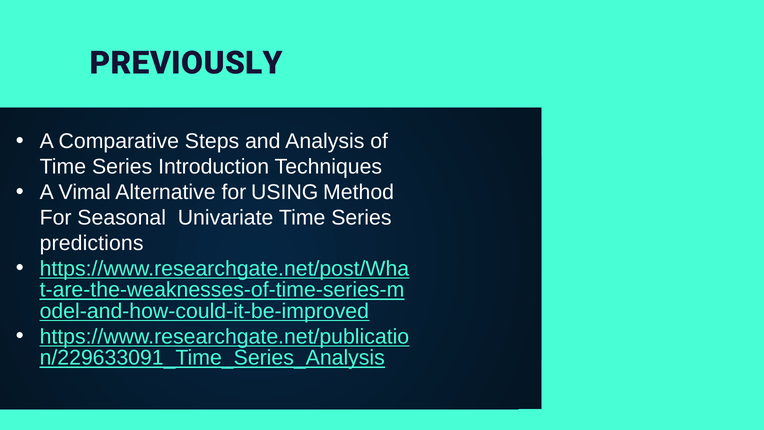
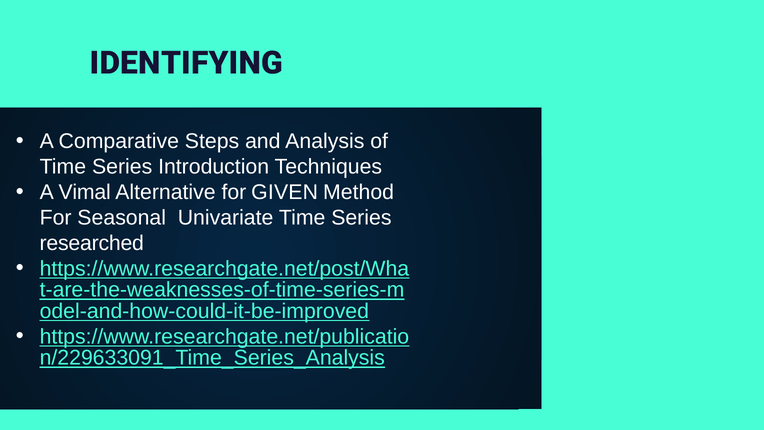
PREVIOUSLY: PREVIOUSLY -> IDENTIFYING (186, 63)
USING: USING -> GIVEN (285, 192)
predictions: predictions -> researched (92, 243)
